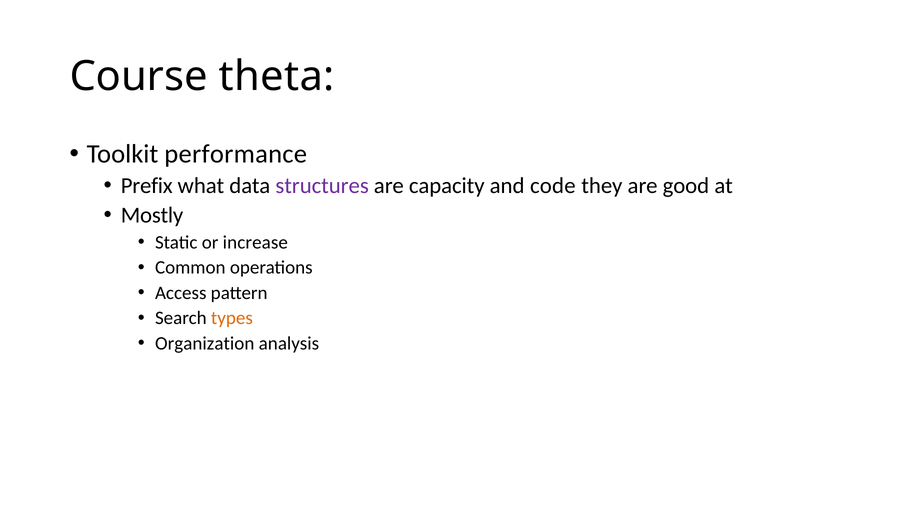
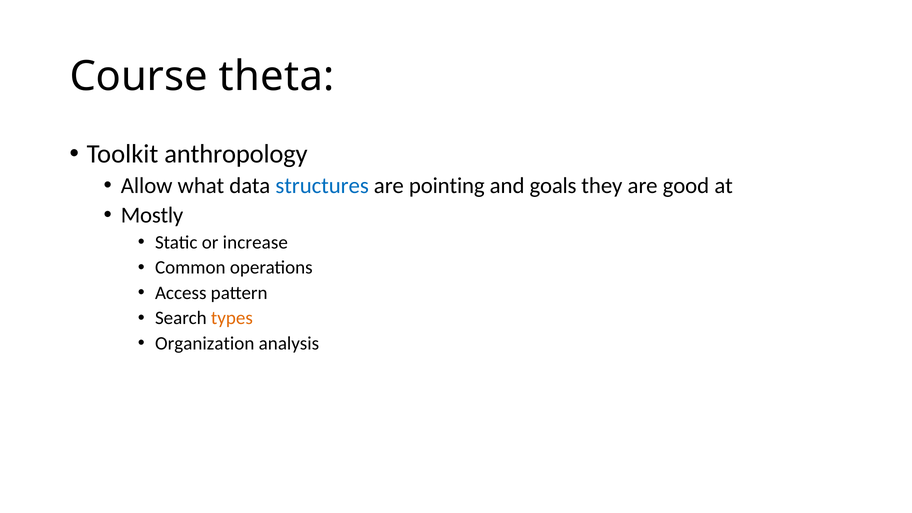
performance: performance -> anthropology (236, 154)
Prefix: Prefix -> Allow (147, 186)
structures colour: purple -> blue (322, 186)
capacity: capacity -> pointing (447, 186)
code: code -> goals (553, 186)
